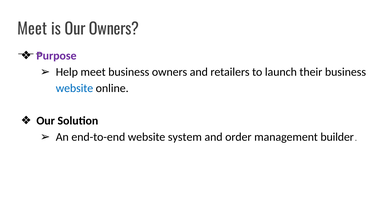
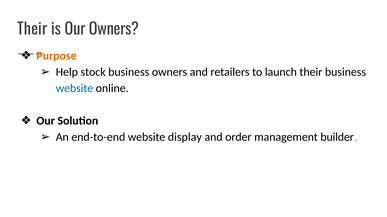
Meet: Meet -> Their (32, 29)
Purpose colour: purple -> orange (56, 56)
Help meet: meet -> stock (93, 72)
system: system -> display (185, 137)
